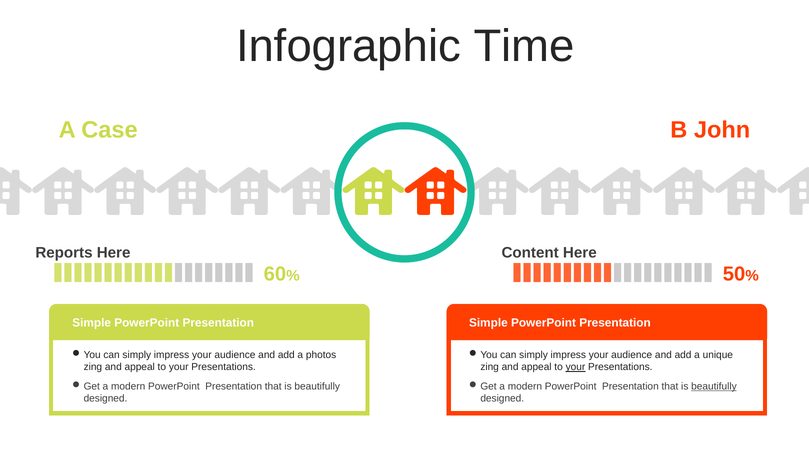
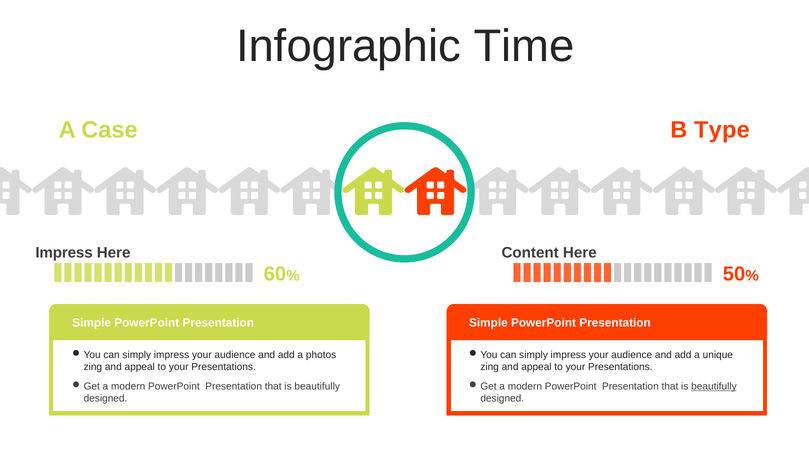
John: John -> Type (722, 130)
Reports: Reports -> Impress (64, 253)
your underline: present -> none (575, 367)
